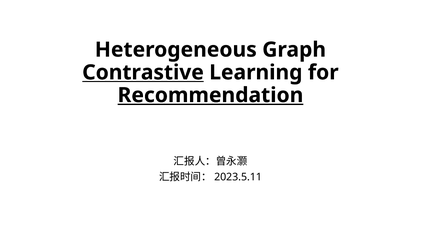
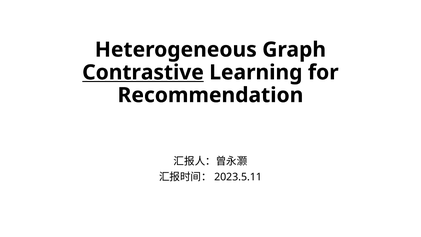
Recommendation underline: present -> none (210, 95)
